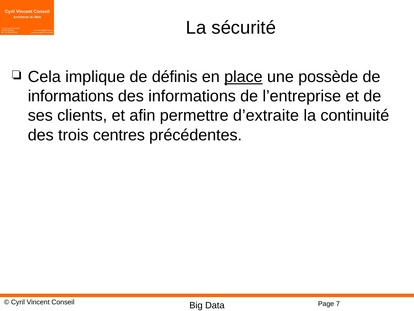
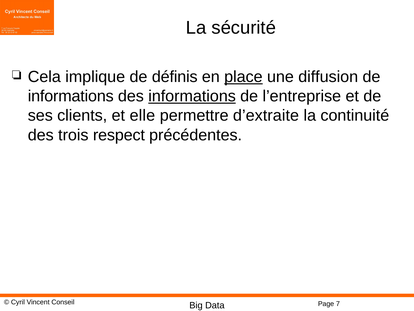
possède: possède -> diffusion (328, 77)
informations underline: none -> present (192, 96)
afin: afin -> elle (142, 115)
centres: centres -> respect (119, 135)
